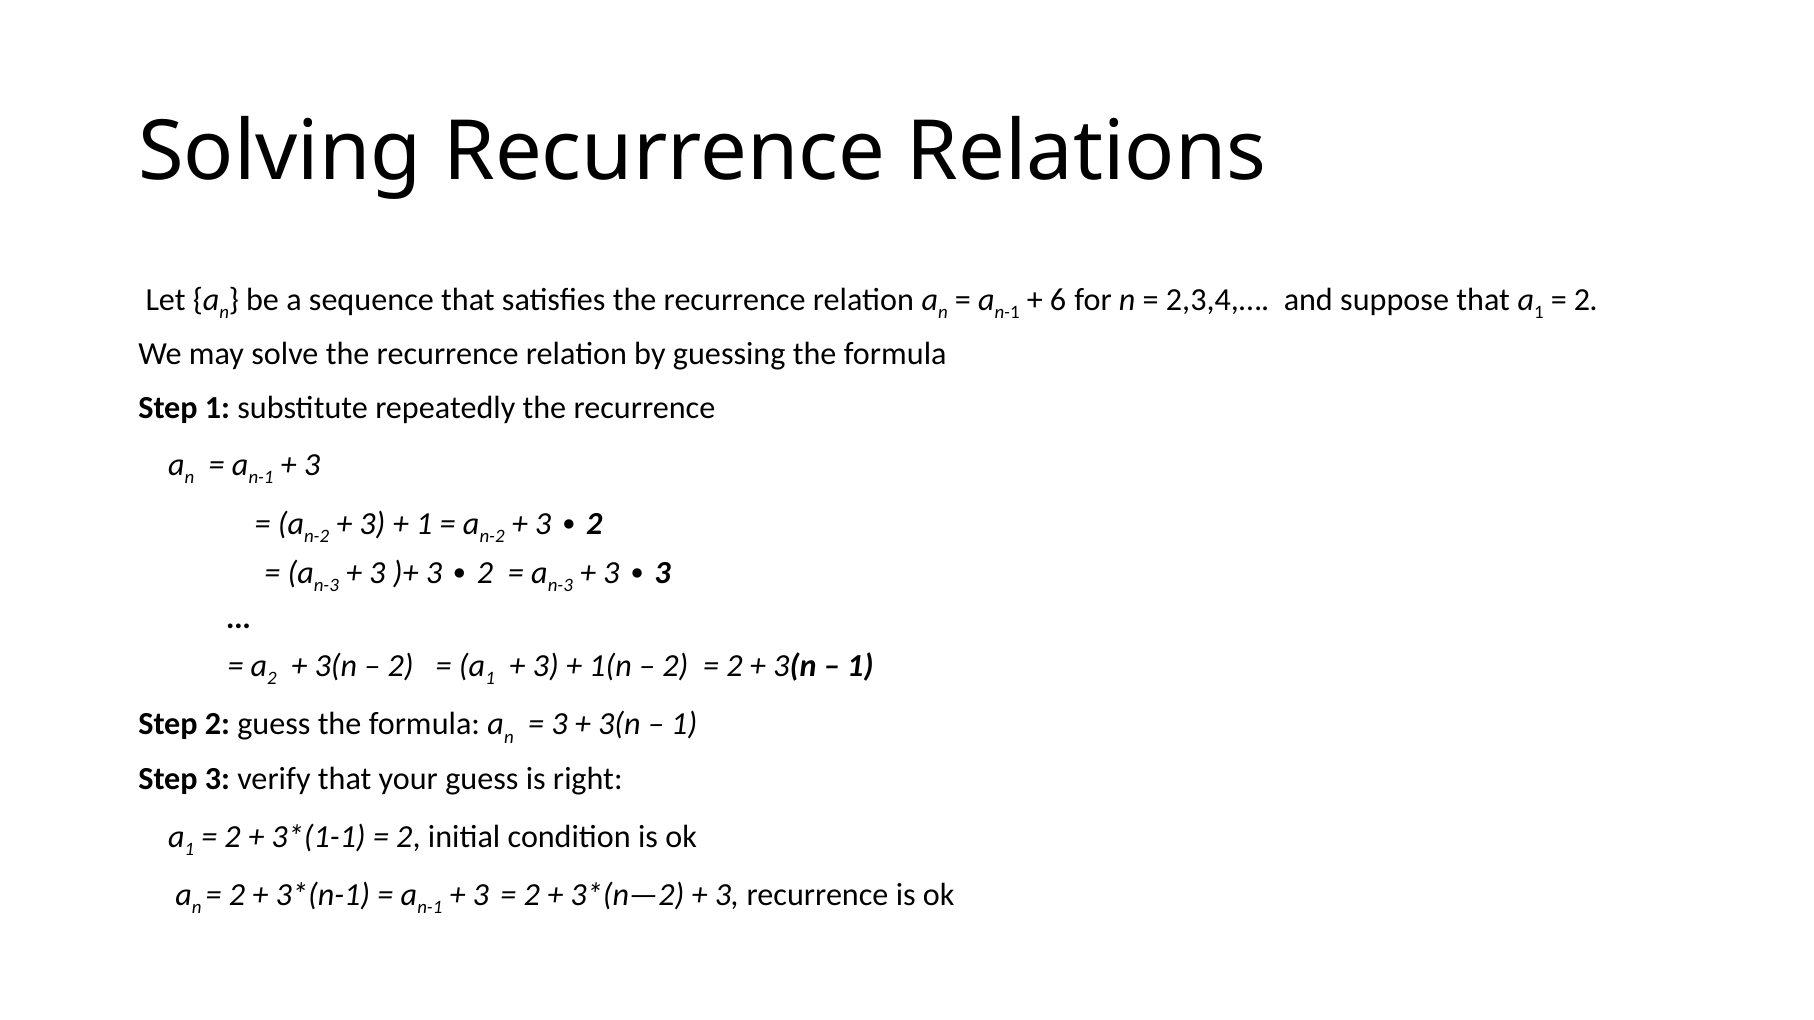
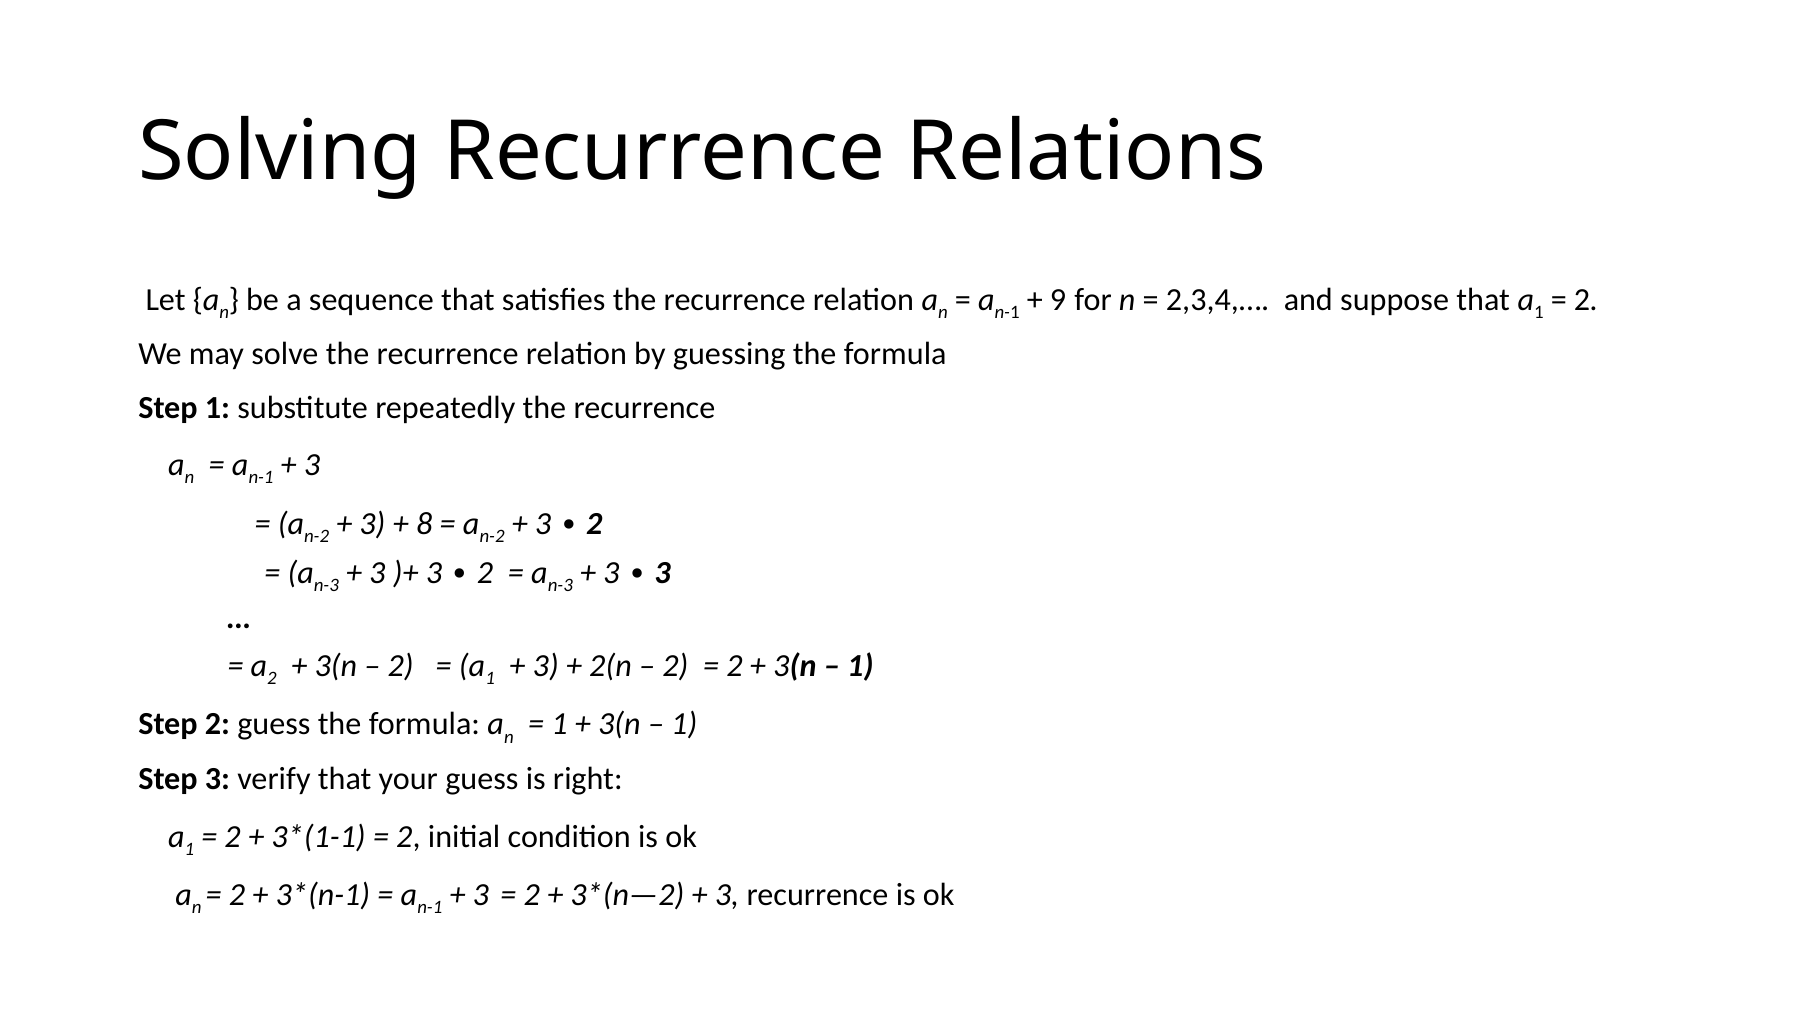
6: 6 -> 9 (1058, 300)
1: 1 -> 8 (424, 524)
1(n: 1(n -> 2(n (611, 666)
3: 3 -> 1 (560, 725)
